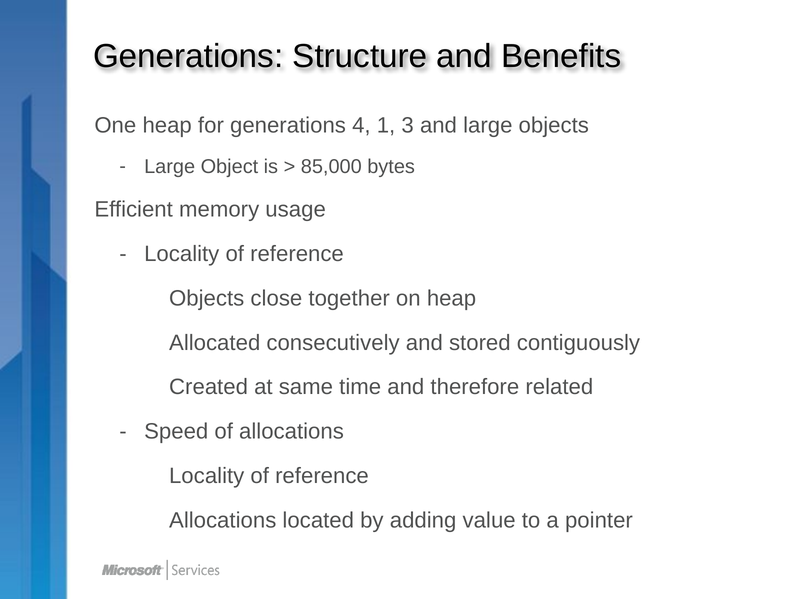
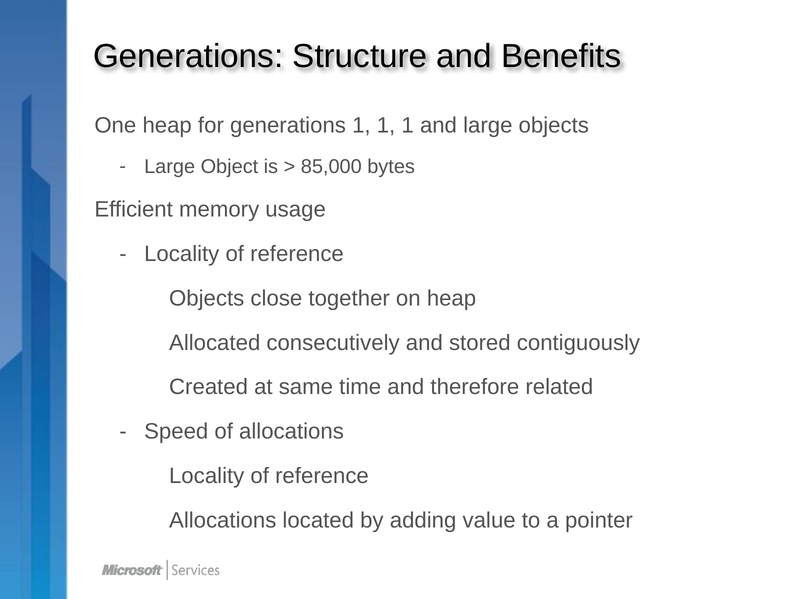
generations 4: 4 -> 1 (361, 125)
3: 3 -> 1 (408, 125)
